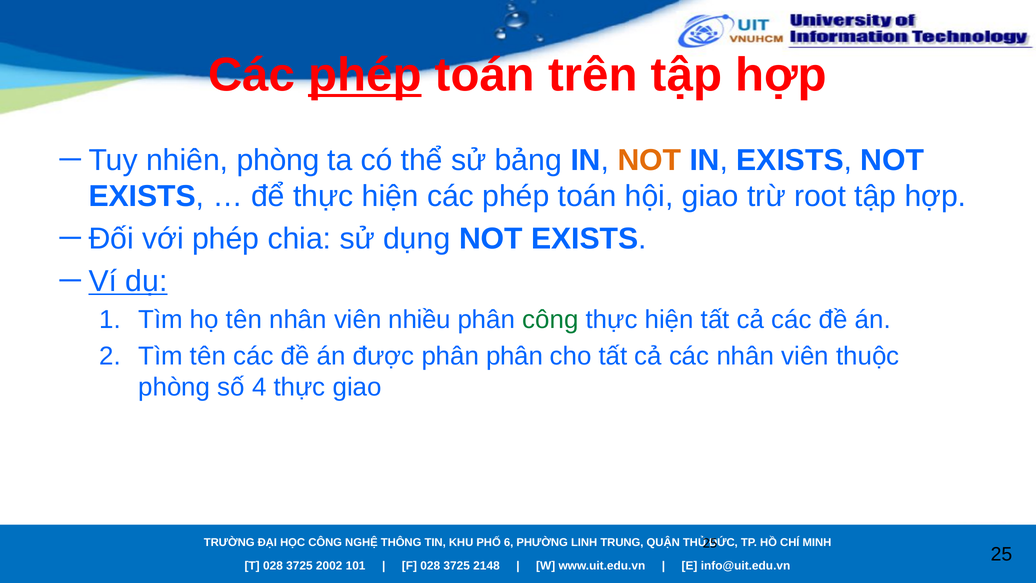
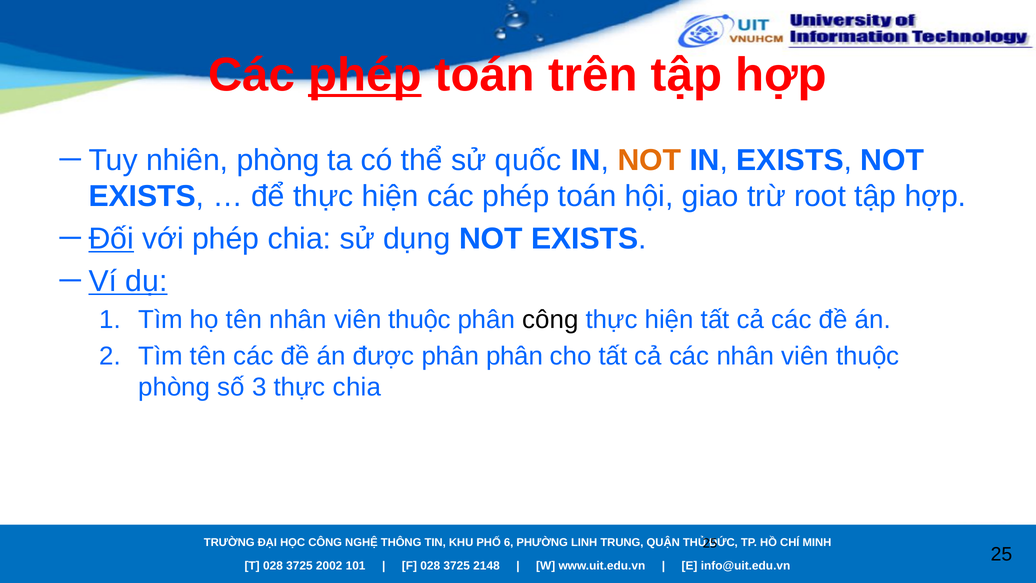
bảng: bảng -> quốc (528, 160)
Đối underline: none -> present (111, 239)
tên nhân viên nhiều: nhiều -> thuộc (420, 320)
công colour: green -> black (550, 320)
4: 4 -> 3 (259, 387)
thực giao: giao -> chia (357, 387)
